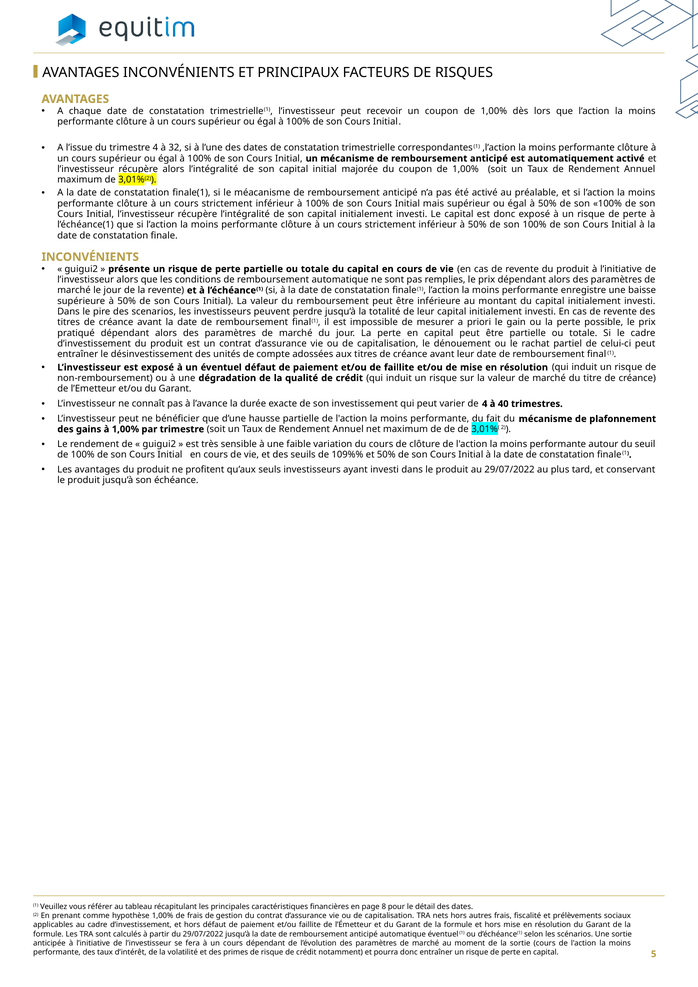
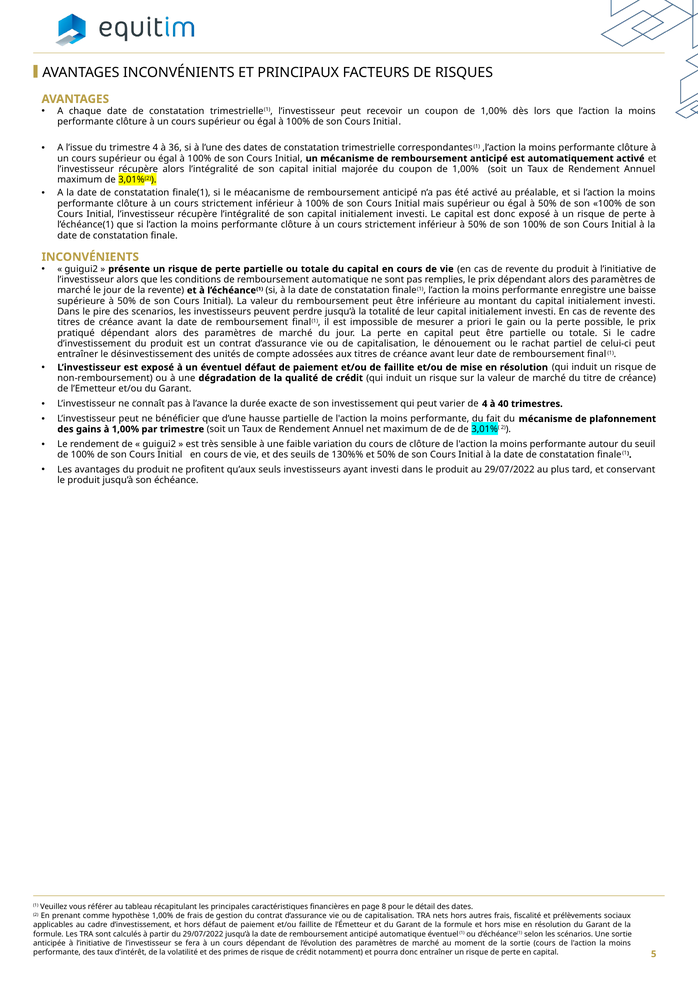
32: 32 -> 36 (175, 148)
109%%: 109%% -> 130%% (347, 455)
